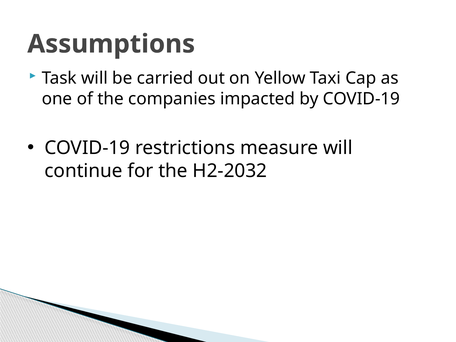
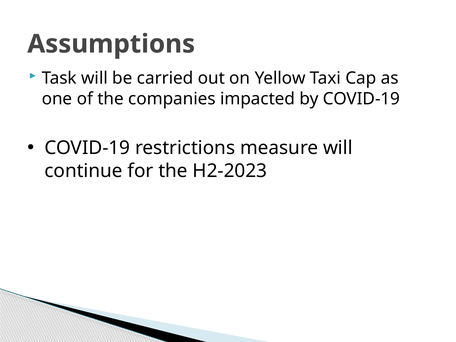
H2-2032: H2-2032 -> H2-2023 (230, 171)
